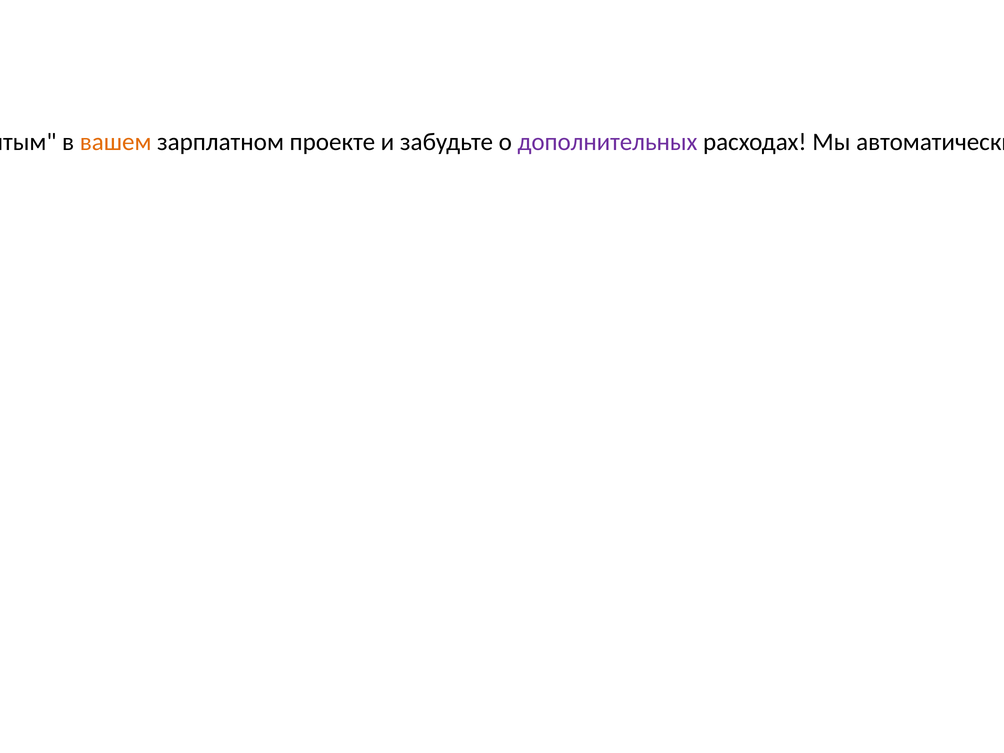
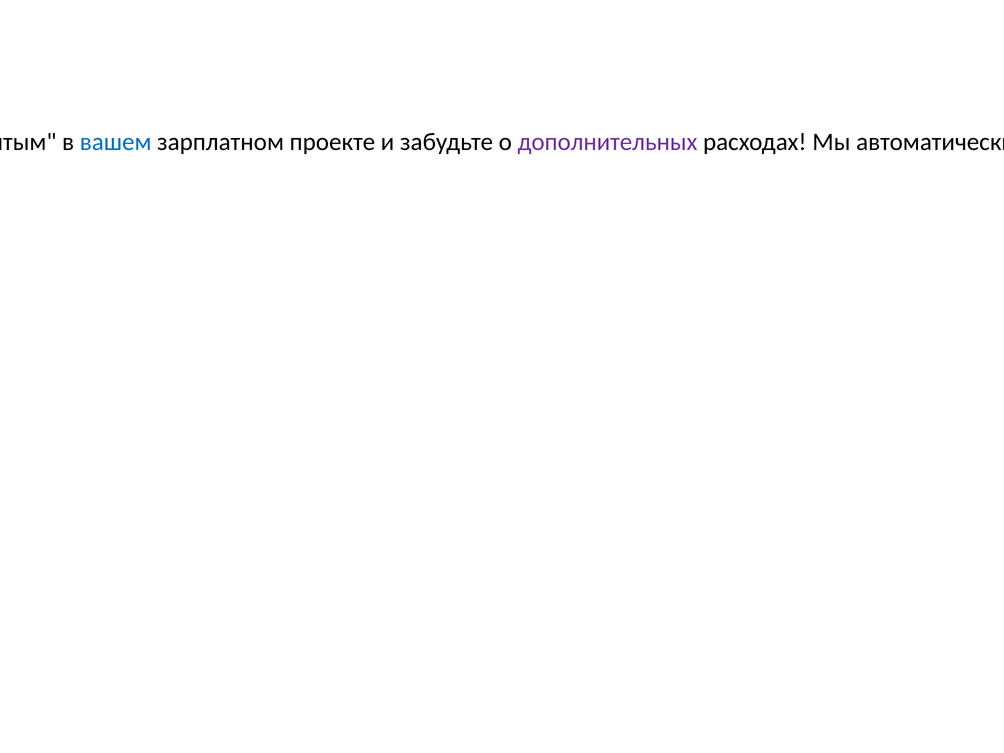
вашем colour: orange -> blue (116, 142)
